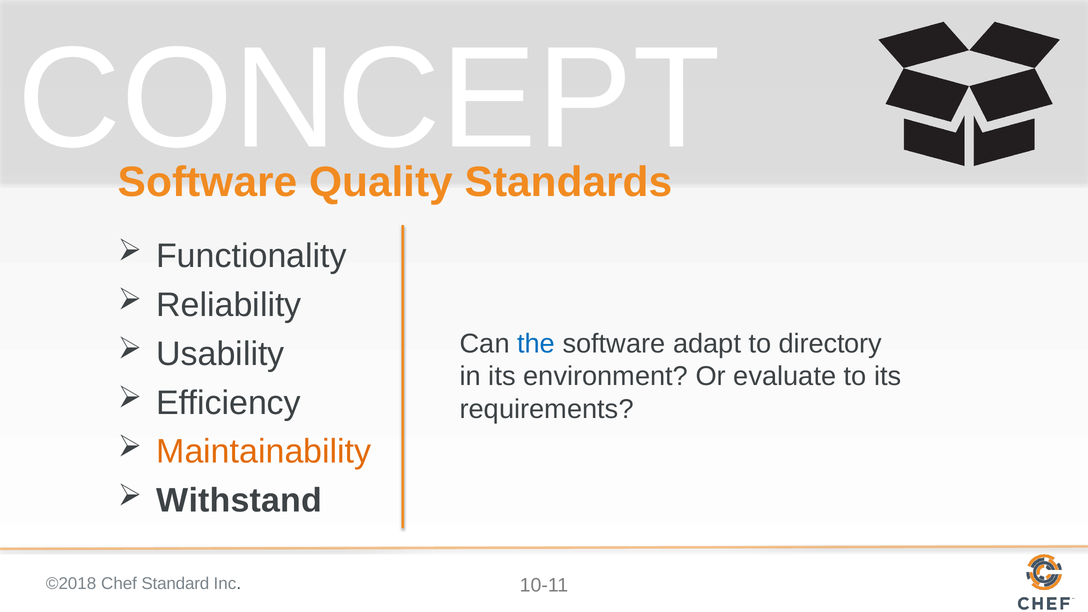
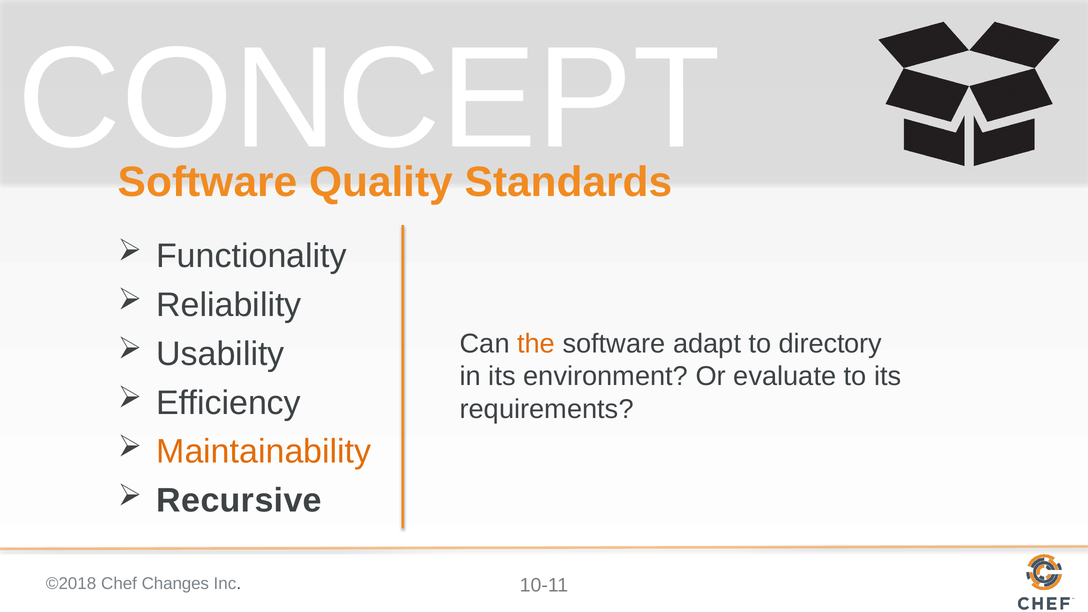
the colour: blue -> orange (536, 344)
Withstand: Withstand -> Recursive (239, 501)
Standard: Standard -> Changes (175, 584)
